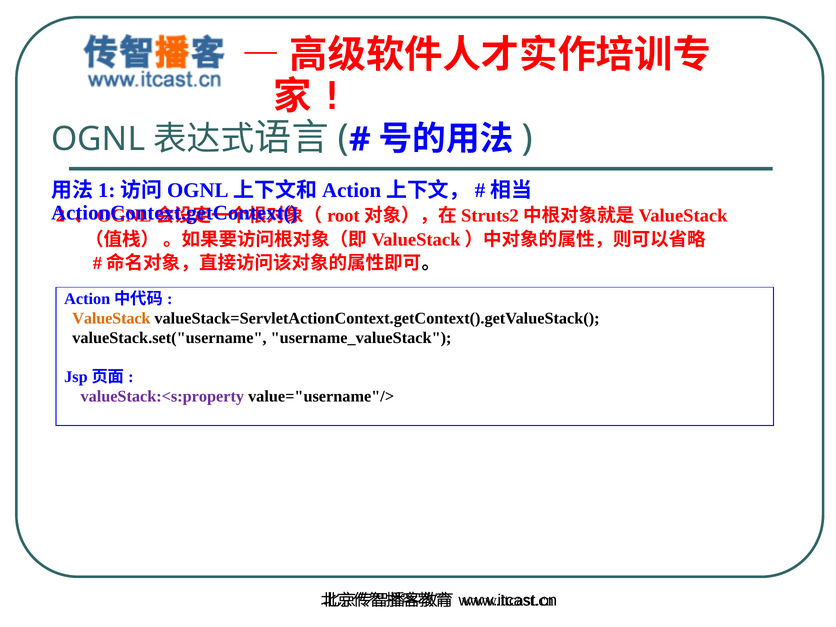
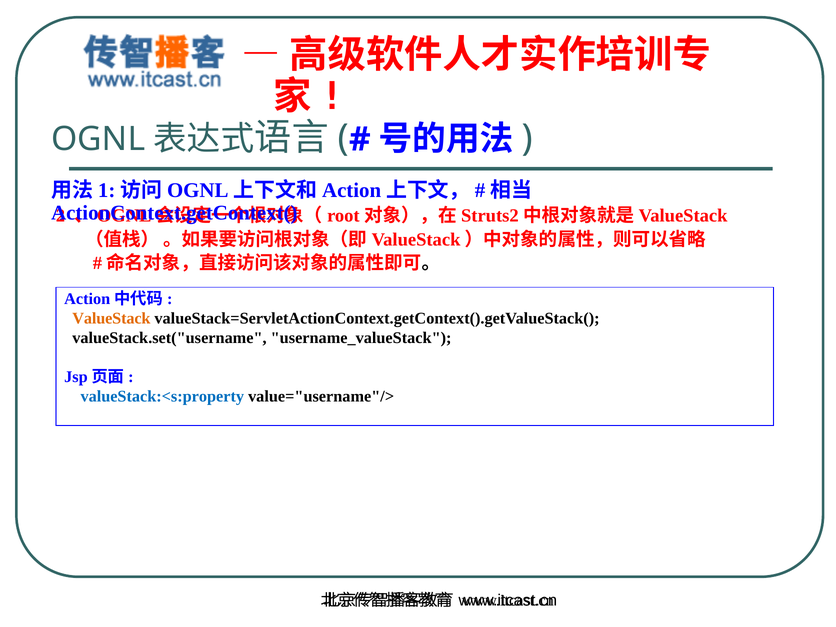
valueStack:<s:property colour: purple -> blue (162, 397)
